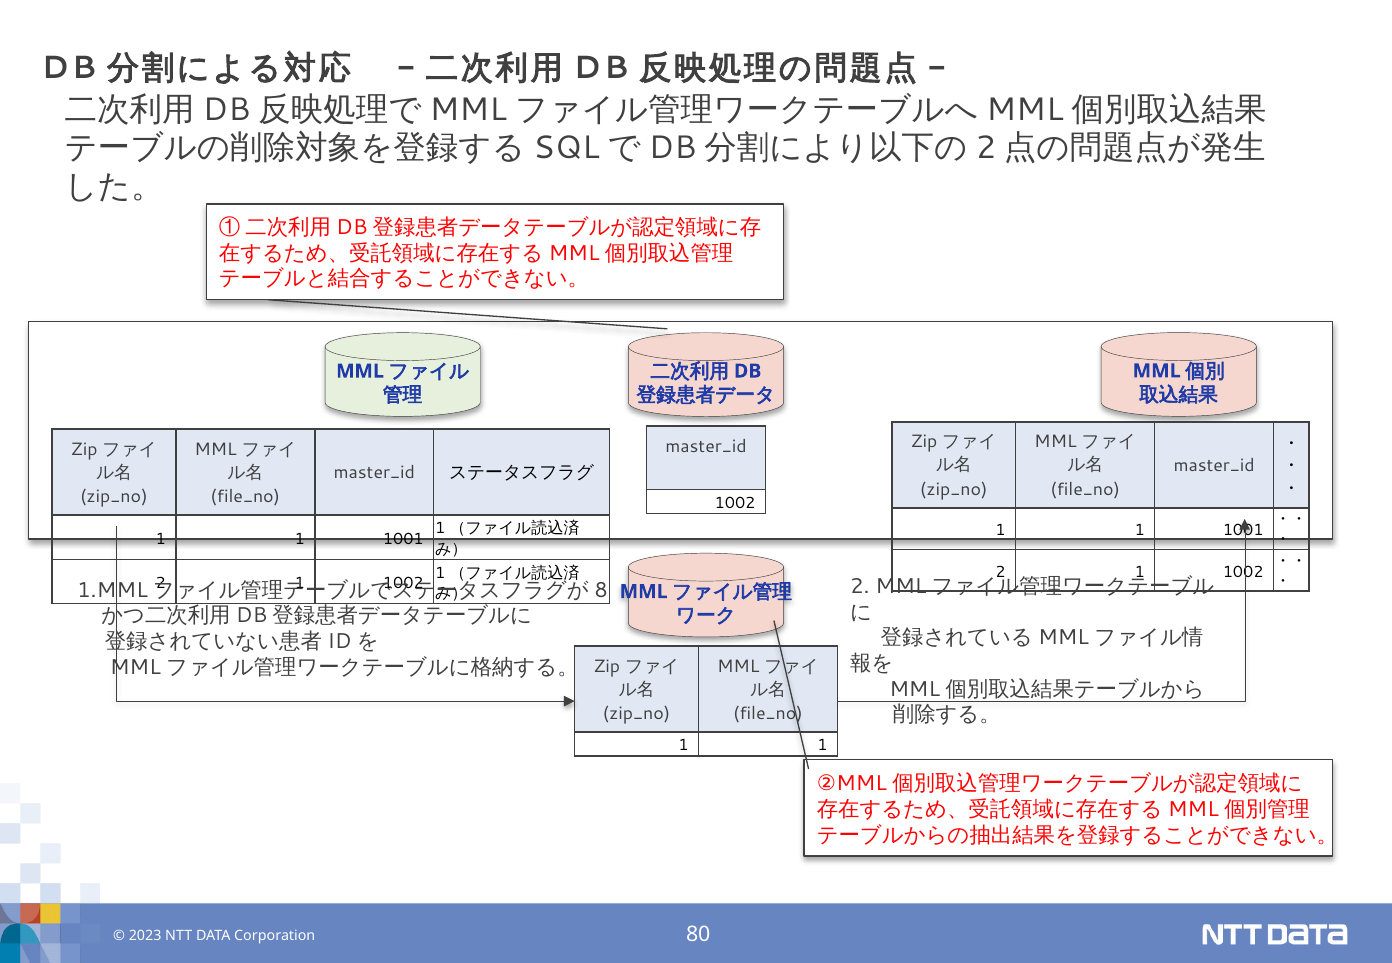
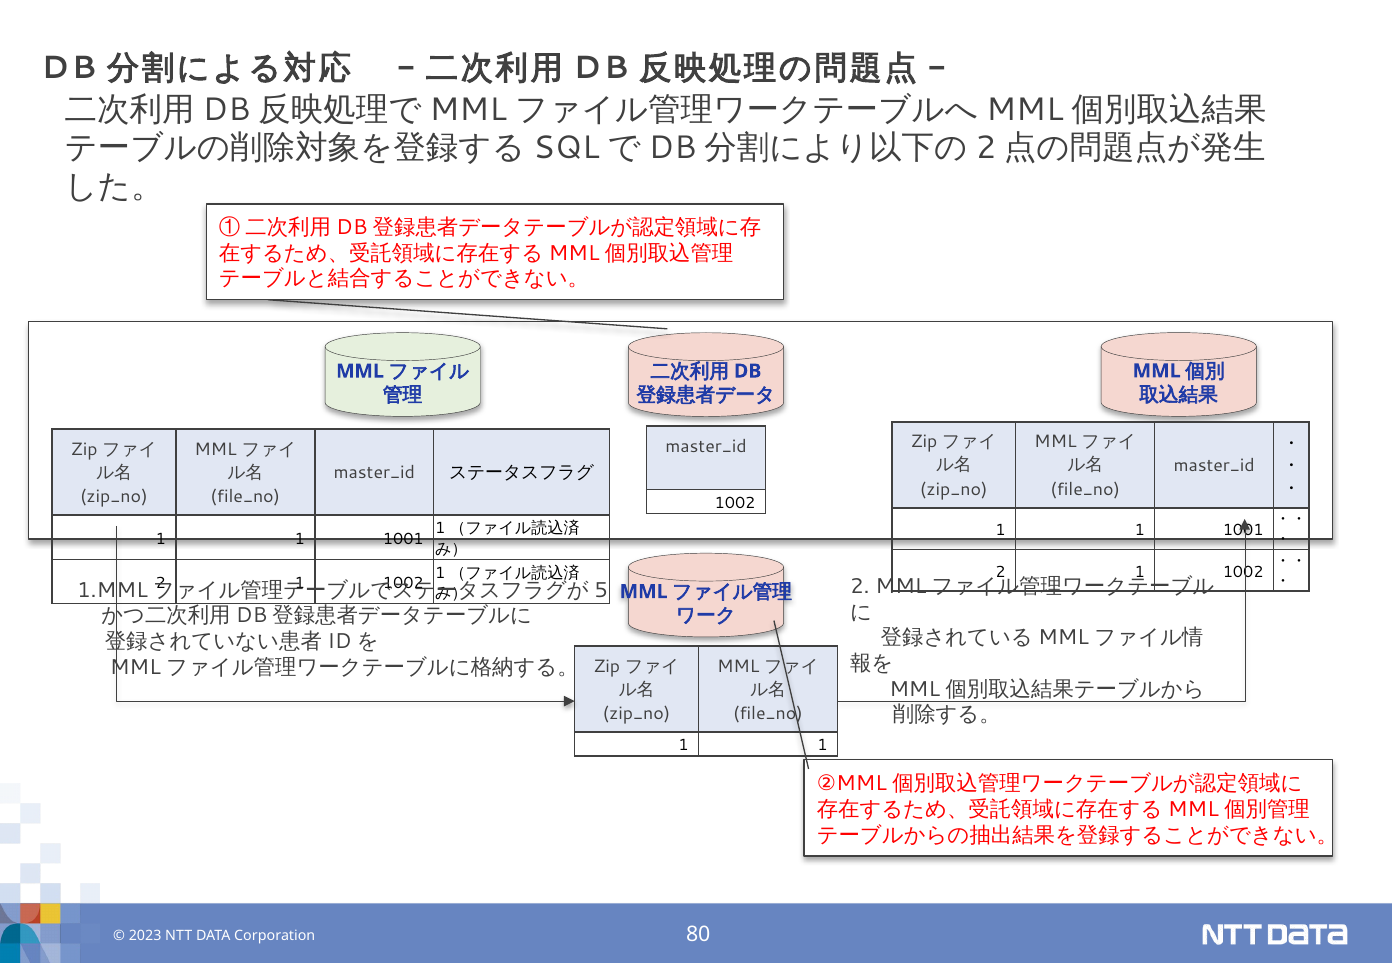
8: 8 -> 5 (601, 591)
